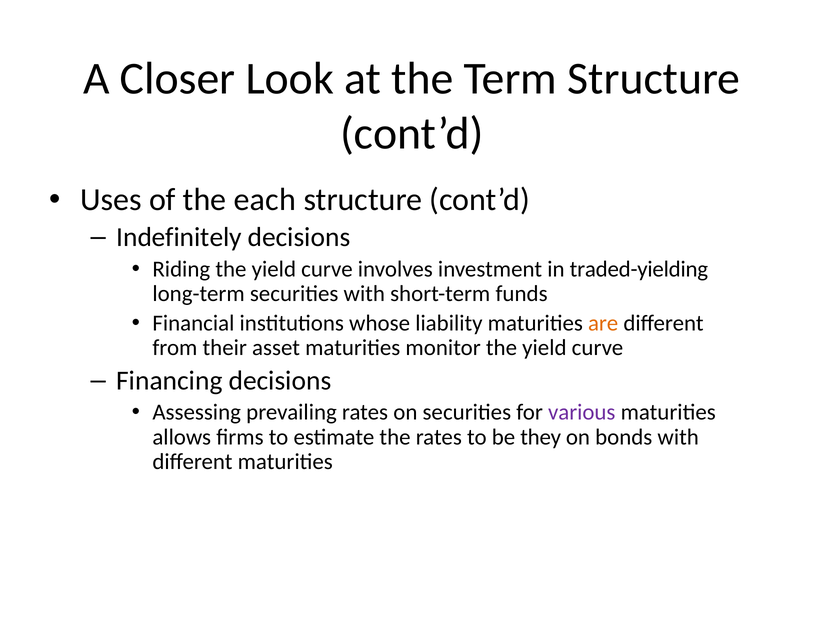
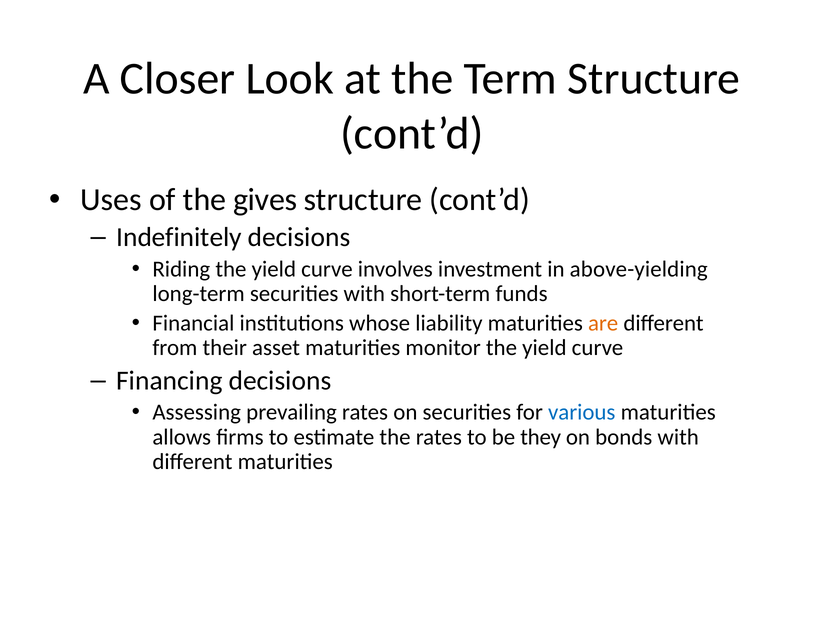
each: each -> gives (265, 200)
traded-yielding: traded-yielding -> above-yielding (639, 269)
various colour: purple -> blue (582, 412)
